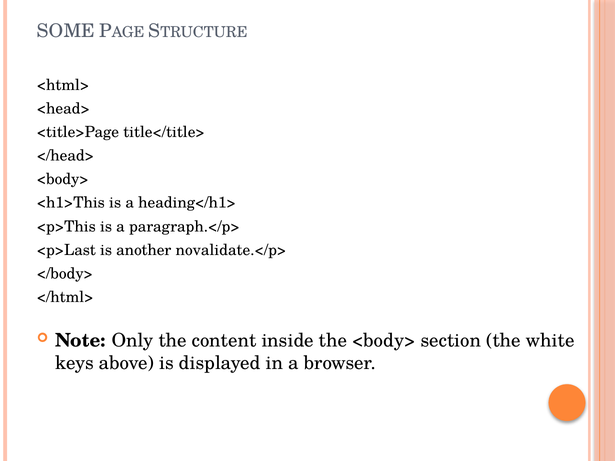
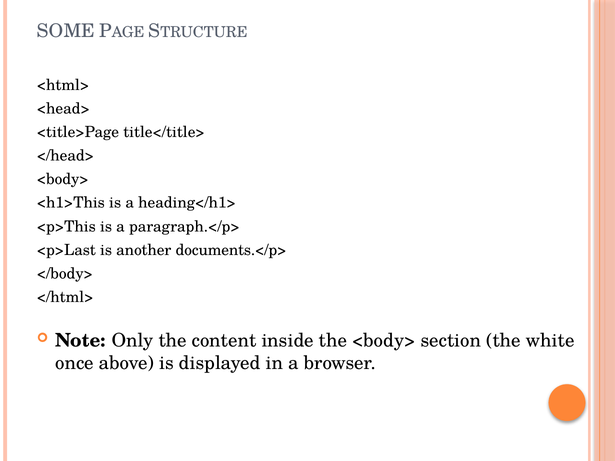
novalidate.</p>: novalidate.</p> -> documents.</p> (231, 250)
keys: keys -> once (75, 363)
